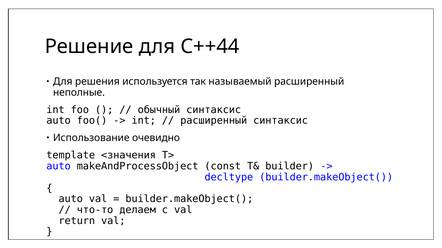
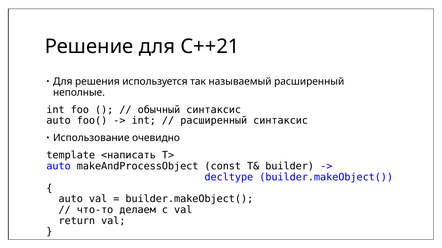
C++44: C++44 -> C++21 (210, 47)
<значения: <значения -> <написать (128, 156)
